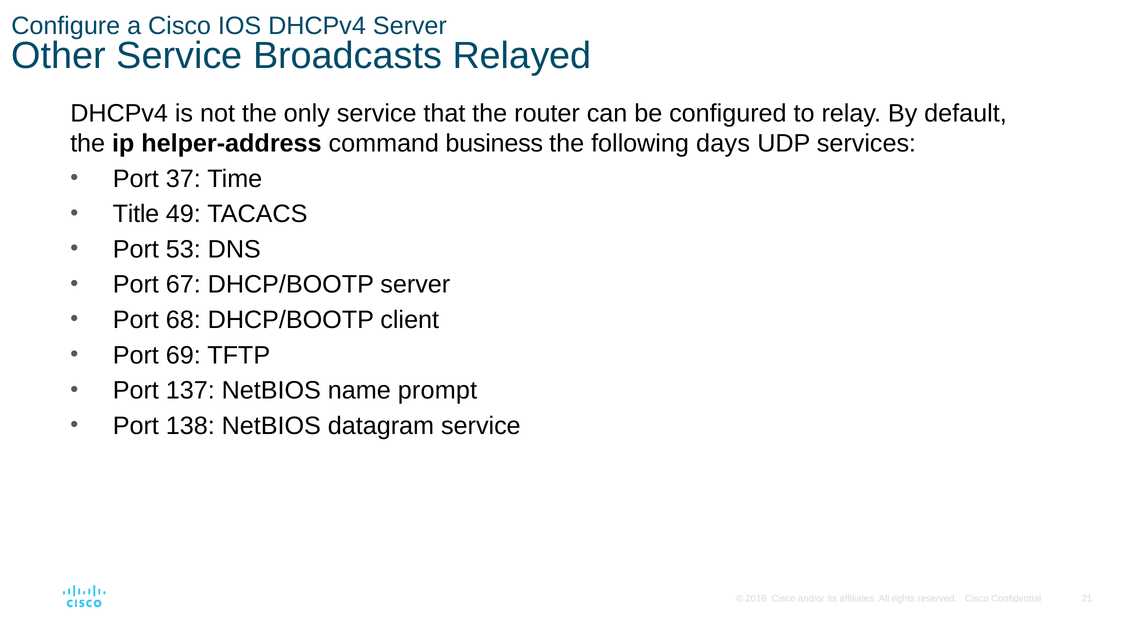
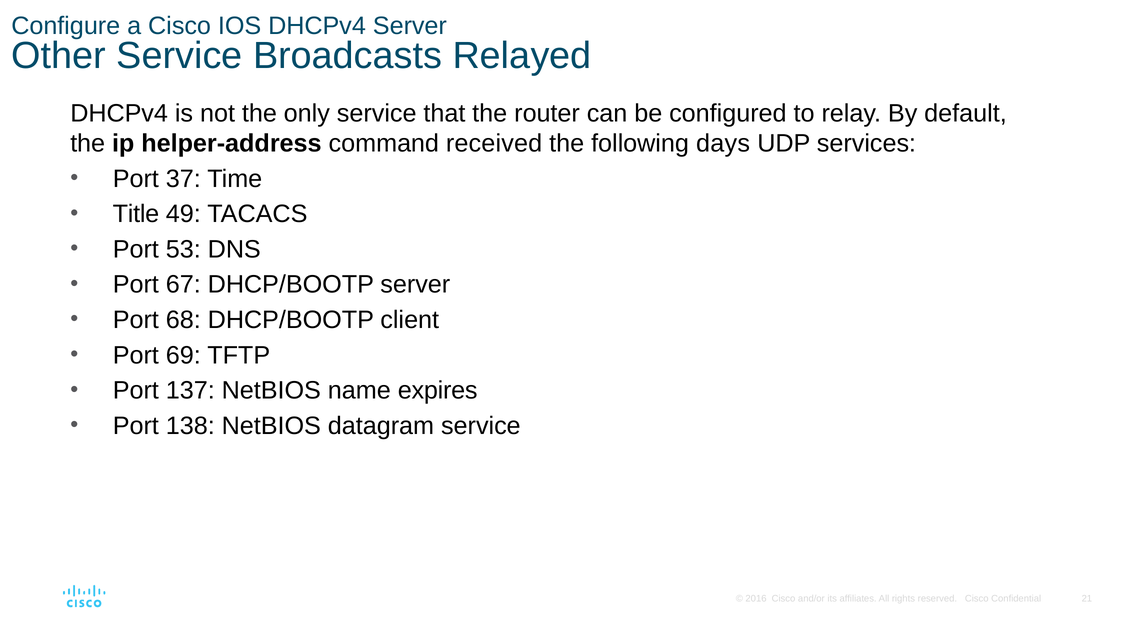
business: business -> received (494, 144)
prompt: prompt -> expires (438, 391)
